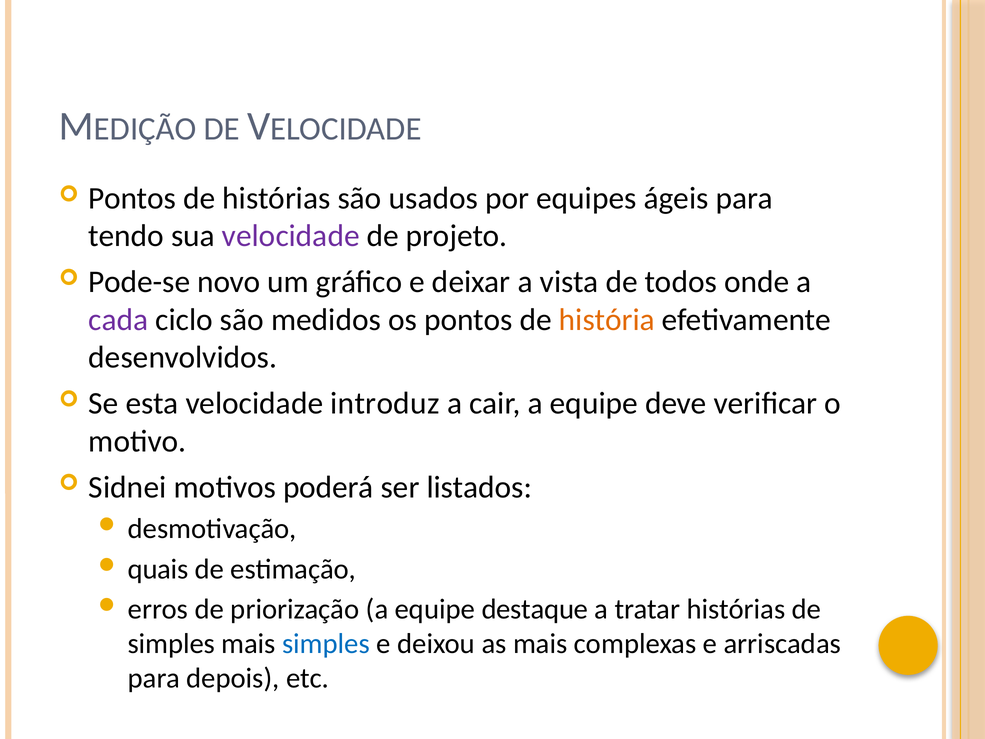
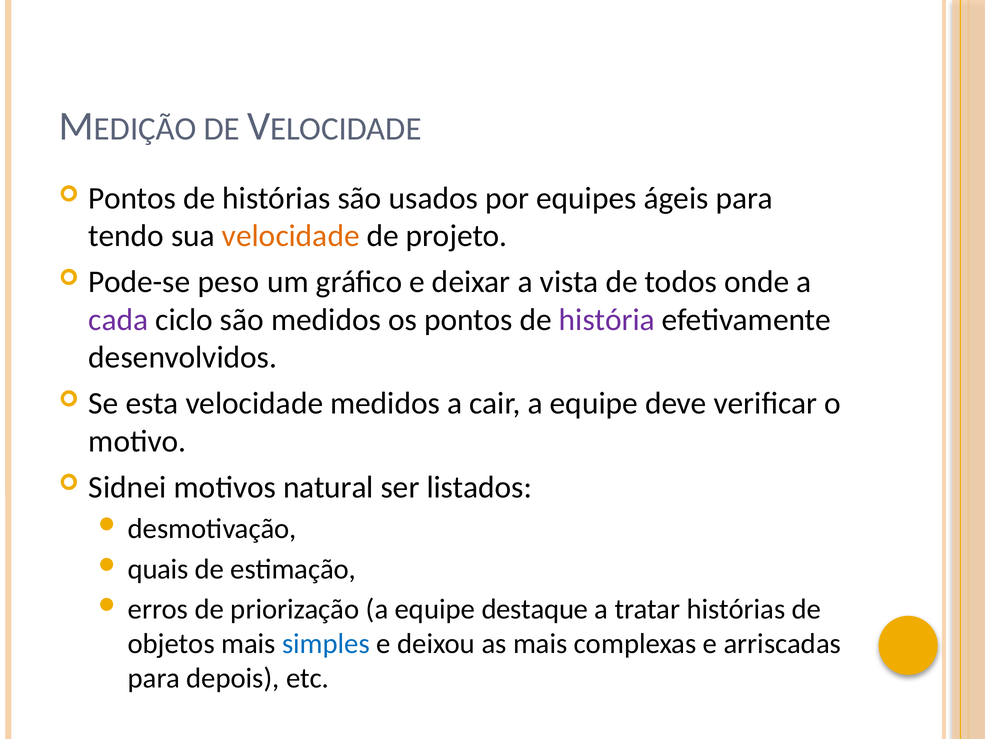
velocidade colour: purple -> orange (291, 236)
novo: novo -> peso (228, 282)
história colour: orange -> purple (607, 320)
velocidade introduz: introduz -> medidos (385, 403)
poderá: poderá -> natural (328, 487)
simples: simples -> objetos (171, 644)
